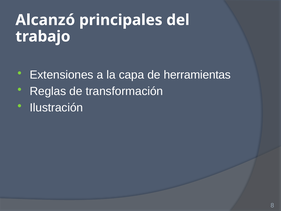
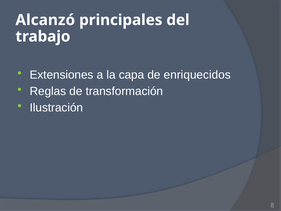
herramientas: herramientas -> enriquecidos (197, 75)
